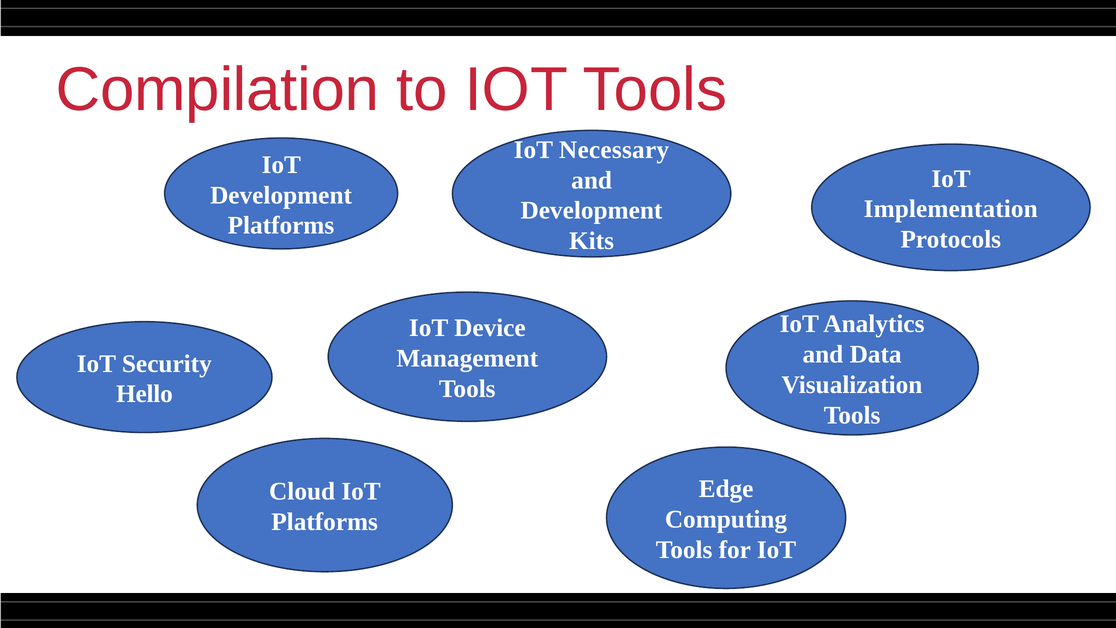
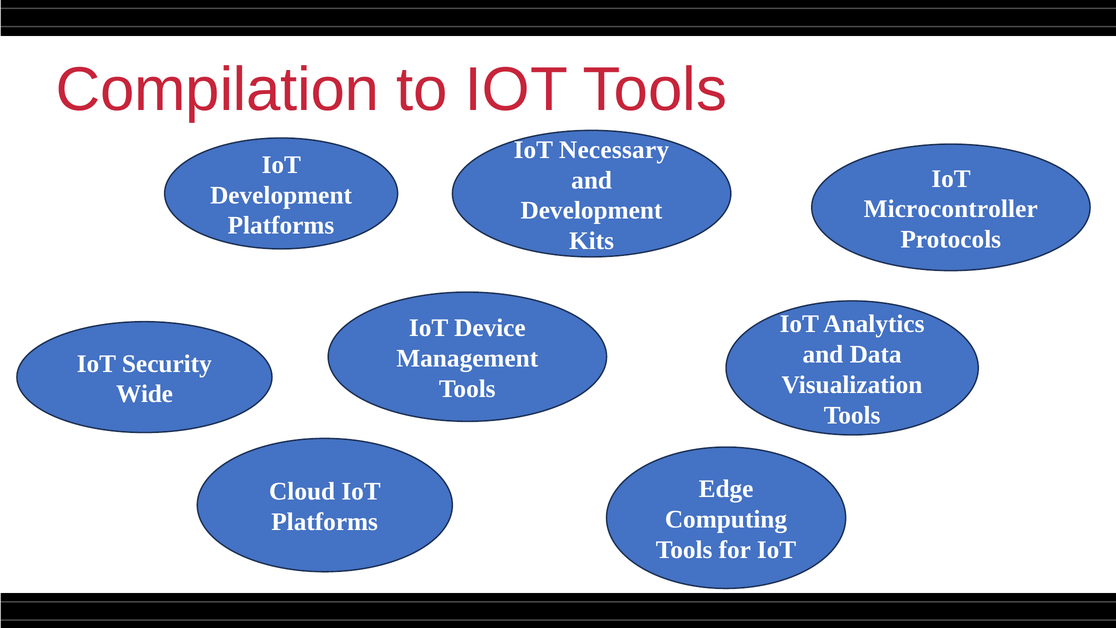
Implementation: Implementation -> Microcontroller (951, 209)
Hello: Hello -> Wide (144, 394)
